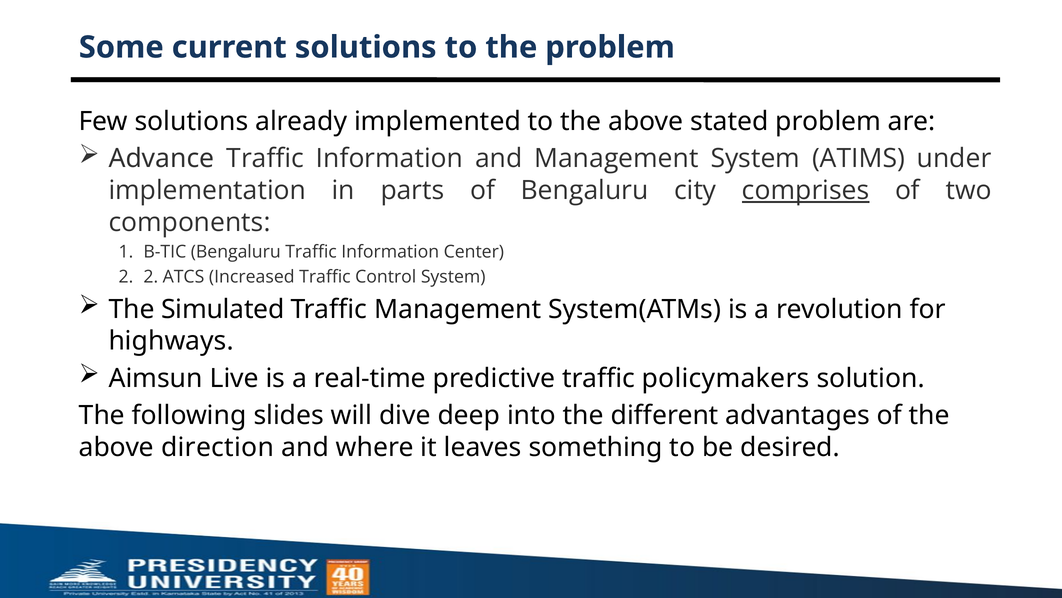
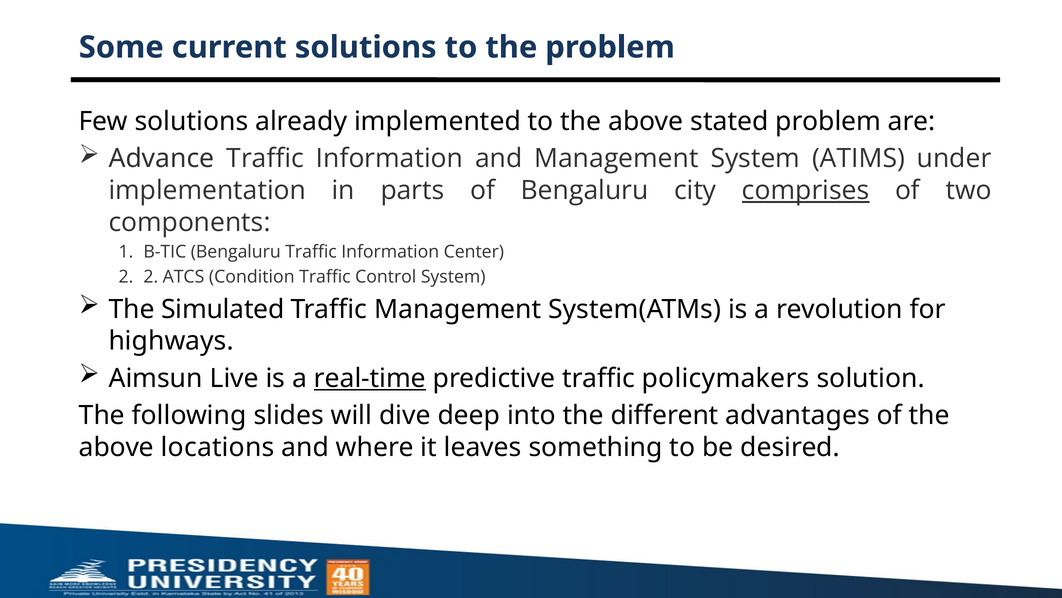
Increased: Increased -> Condition (252, 276)
real-time underline: none -> present (370, 378)
direction: direction -> locations (218, 447)
